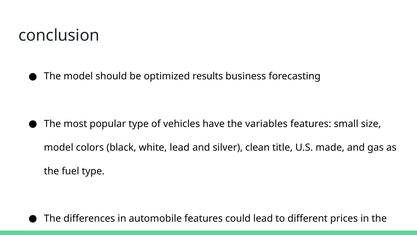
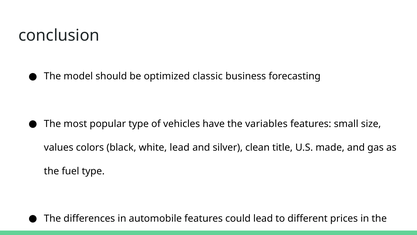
results: results -> classic (208, 76)
model: model -> values (59, 147)
